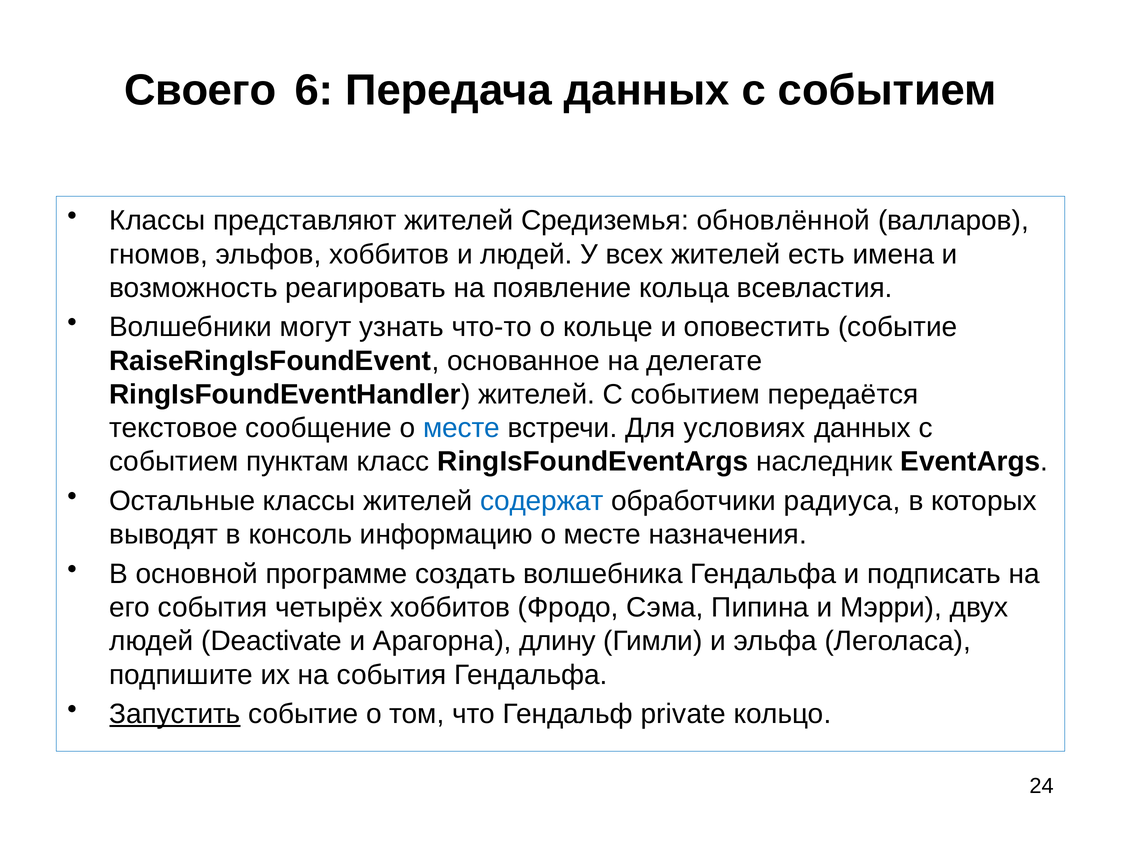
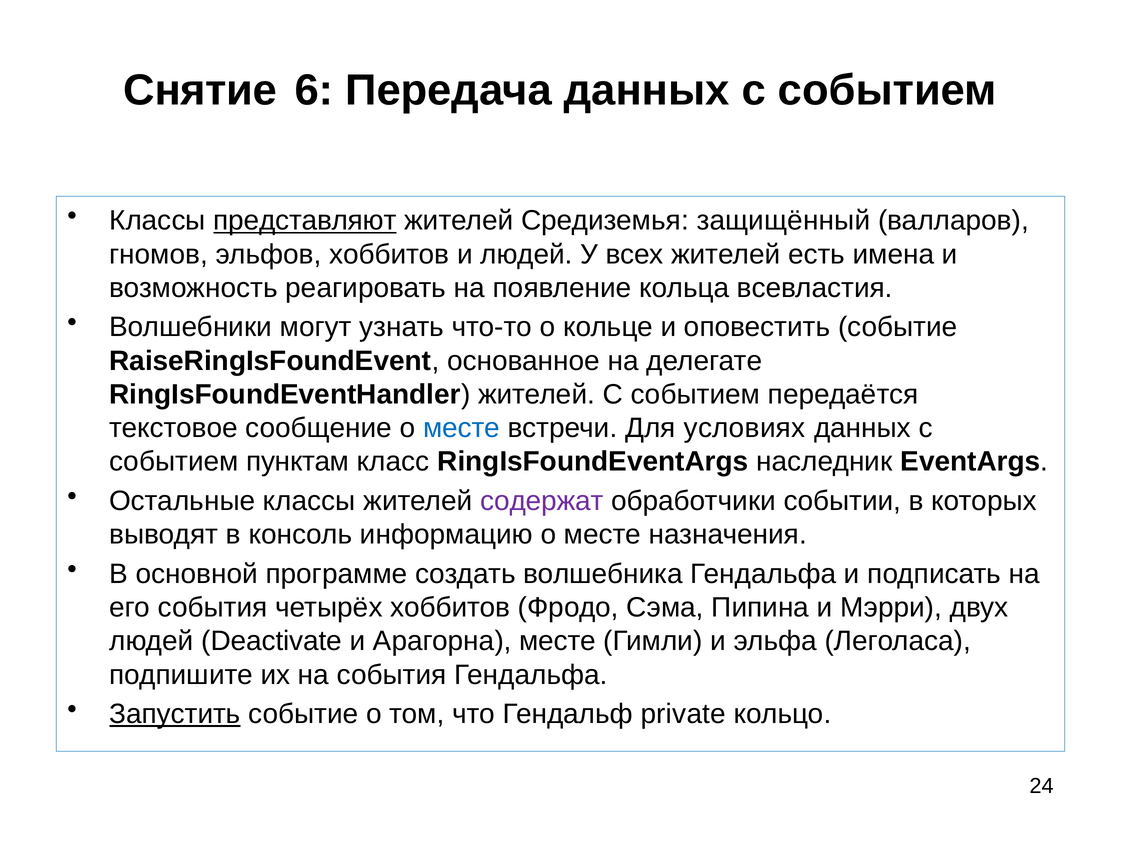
Своего: Своего -> Снятие (200, 91)
представляют underline: none -> present (305, 221)
обновлённой: обновлённой -> защищённый (783, 221)
содержат colour: blue -> purple (542, 501)
радиуса: радиуса -> событии (842, 501)
Арагорна длину: длину -> месте (558, 641)
